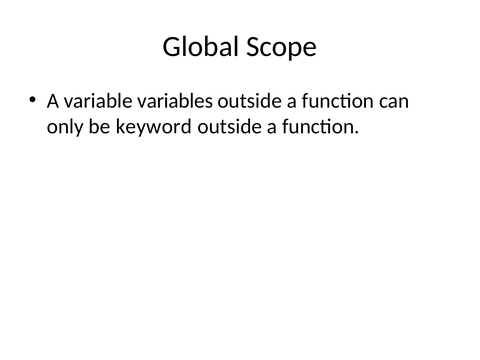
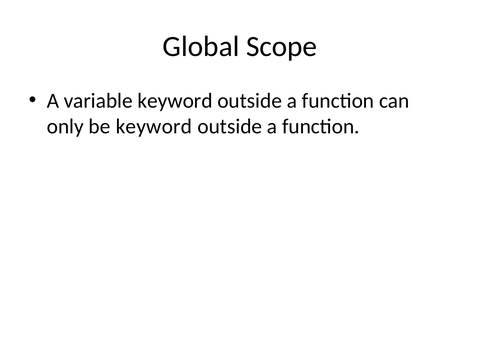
variable variables: variables -> keyword (175, 101)
